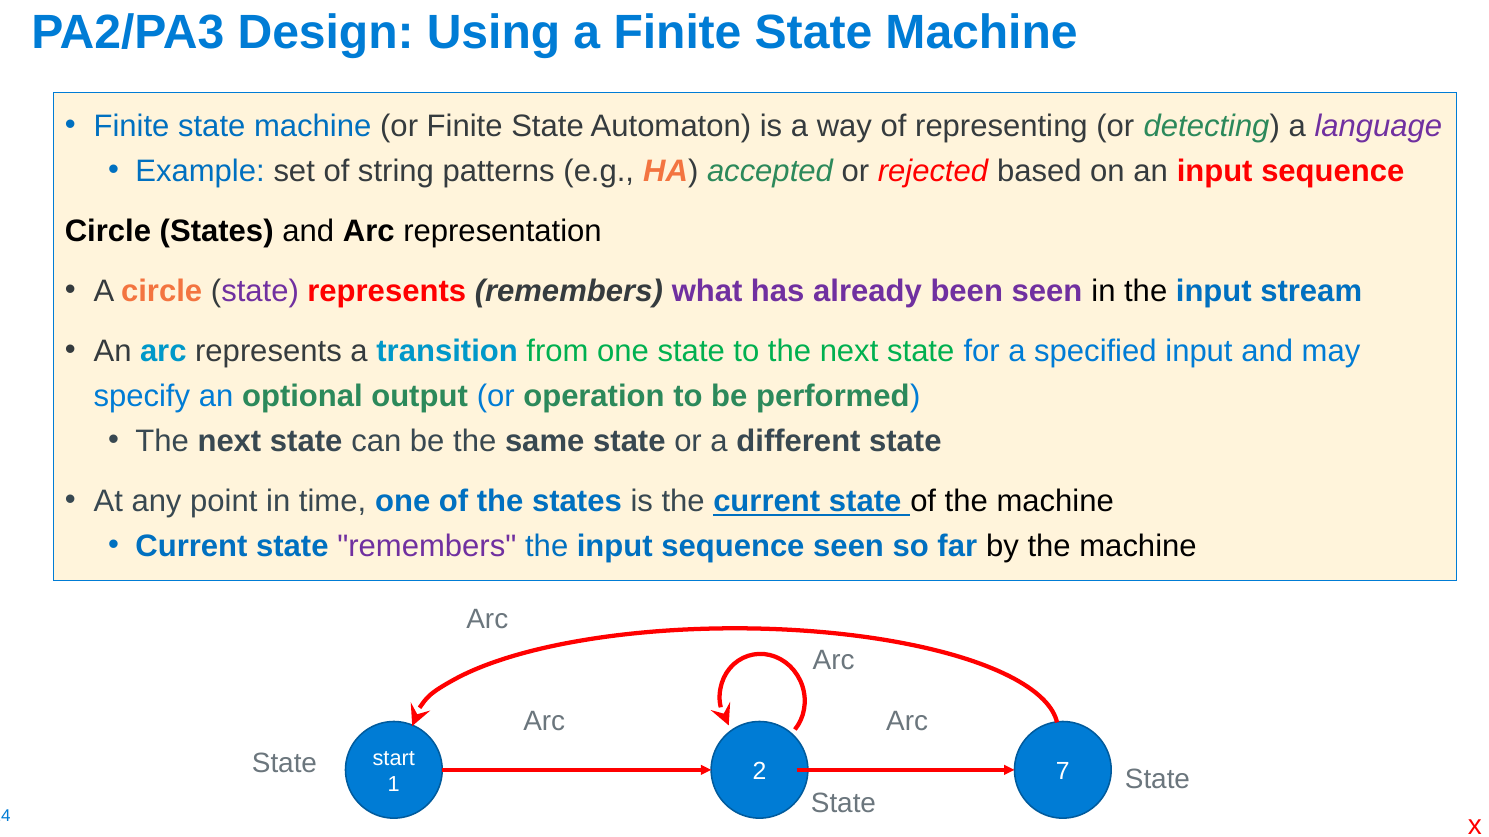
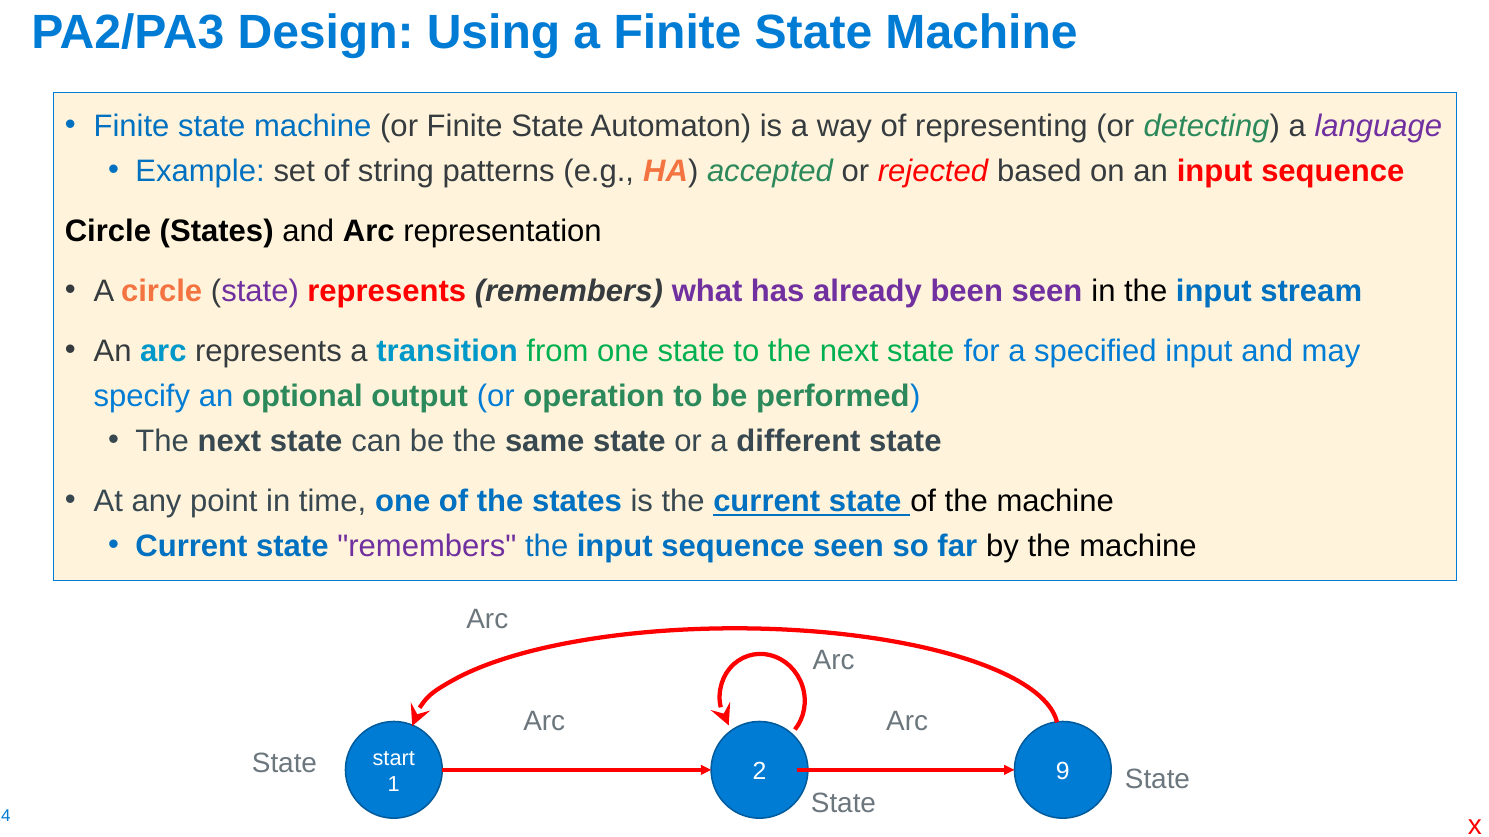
7: 7 -> 9 (1063, 772)
